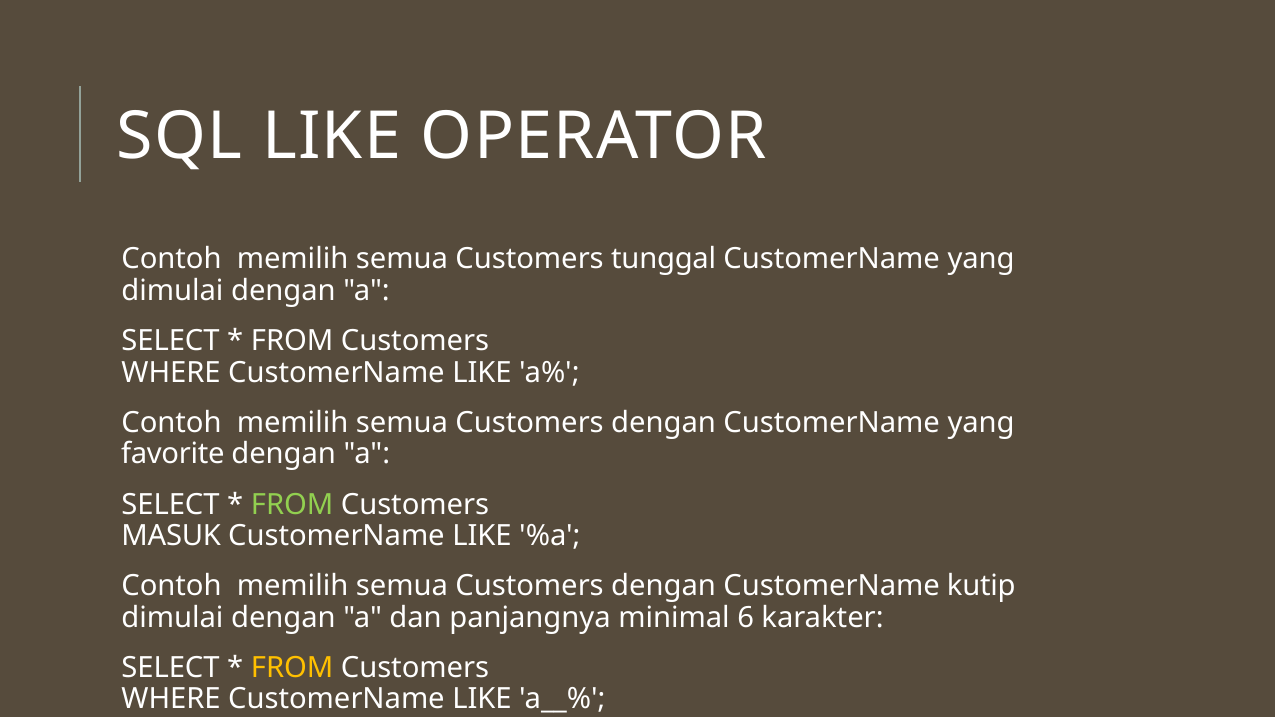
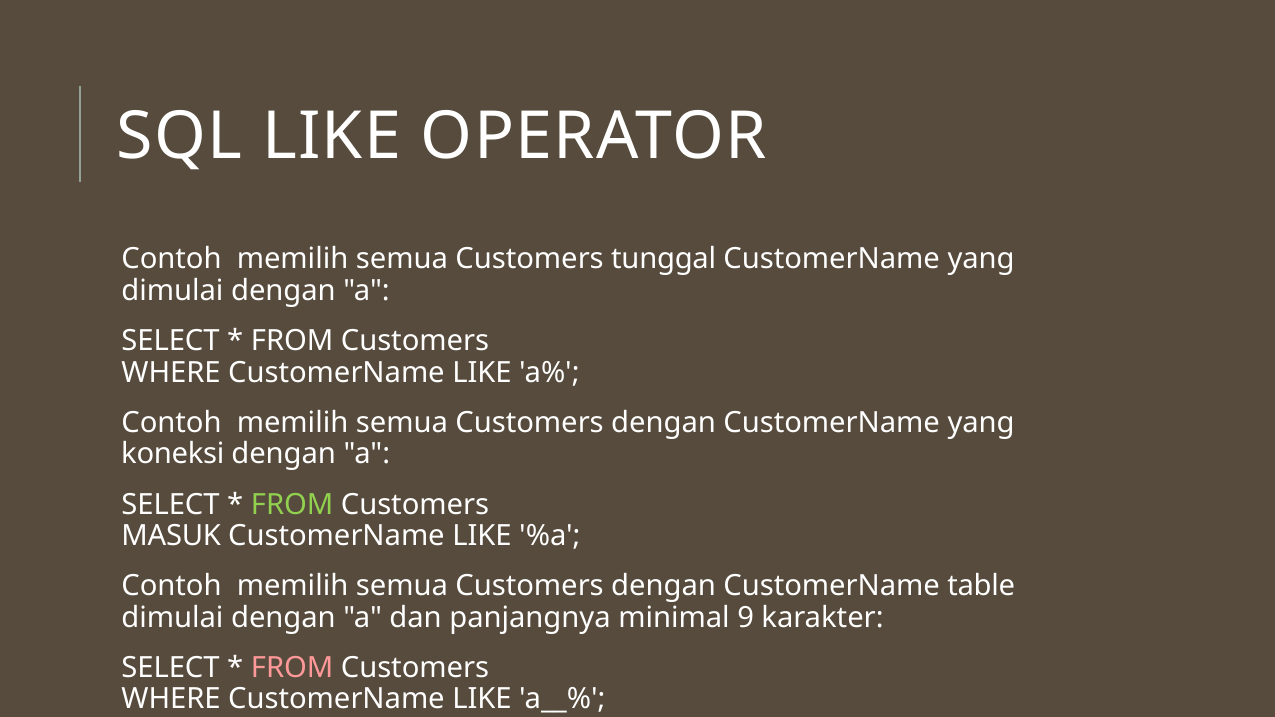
favorite: favorite -> koneksi (173, 454)
kutip: kutip -> table (981, 586)
6: 6 -> 9 (746, 618)
FROM colour: yellow -> pink (292, 668)
